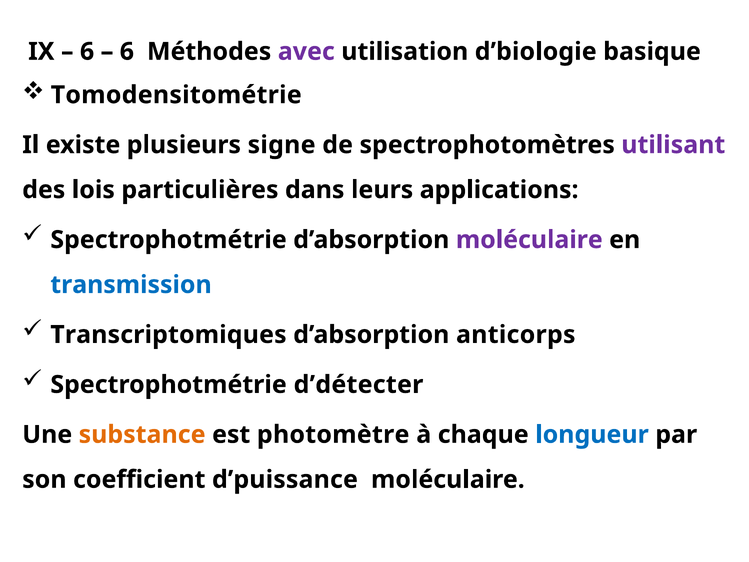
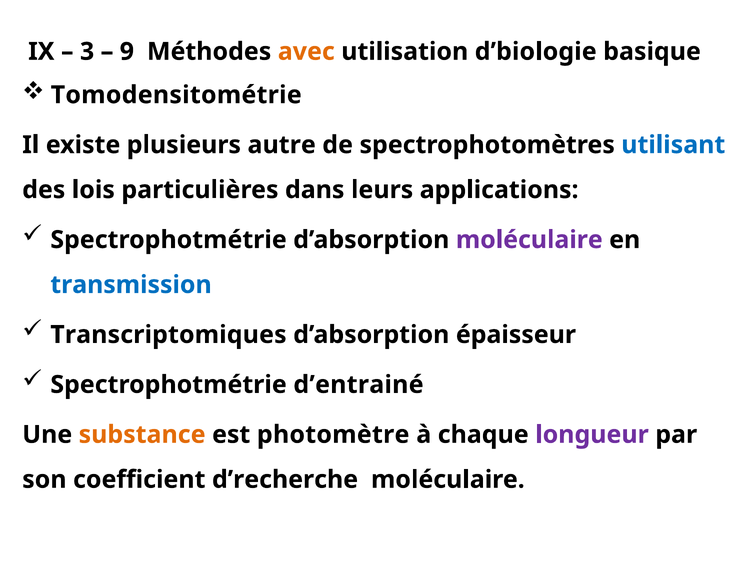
6: 6 -> 3 (87, 52)
6: 6 -> 9 (127, 52)
avec colour: purple -> orange (306, 52)
signe: signe -> autre (282, 145)
utilisant colour: purple -> blue (673, 145)
anticorps: anticorps -> épaisseur (516, 335)
d’détecter: d’détecter -> d’entrainé (358, 384)
longueur colour: blue -> purple (592, 434)
d’puissance: d’puissance -> d’recherche (285, 479)
